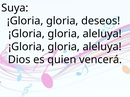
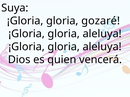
deseos: deseos -> gozaré (101, 21)
